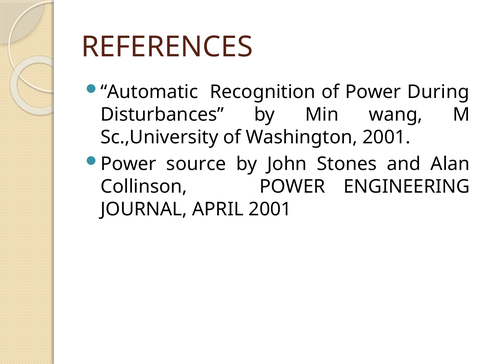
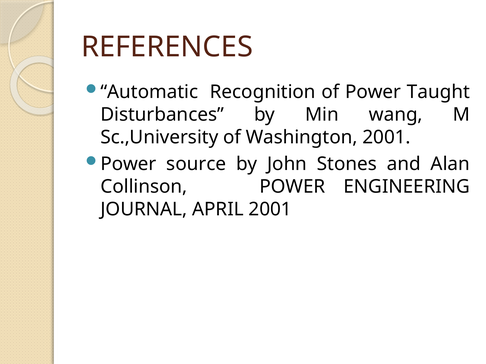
During: During -> Taught (438, 92)
